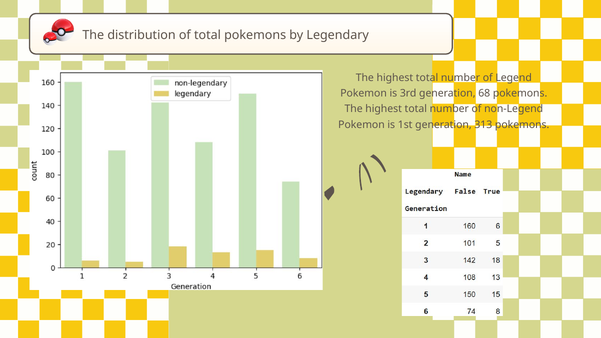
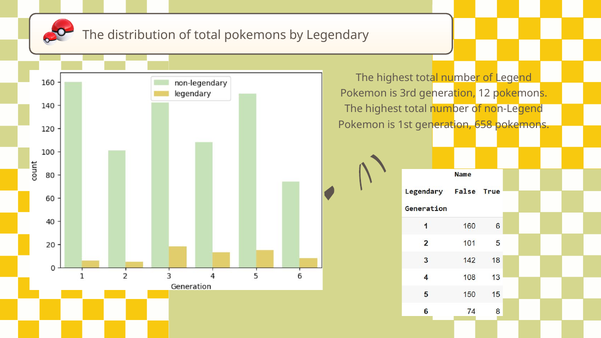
68: 68 -> 12 (484, 93)
313: 313 -> 658 (483, 125)
